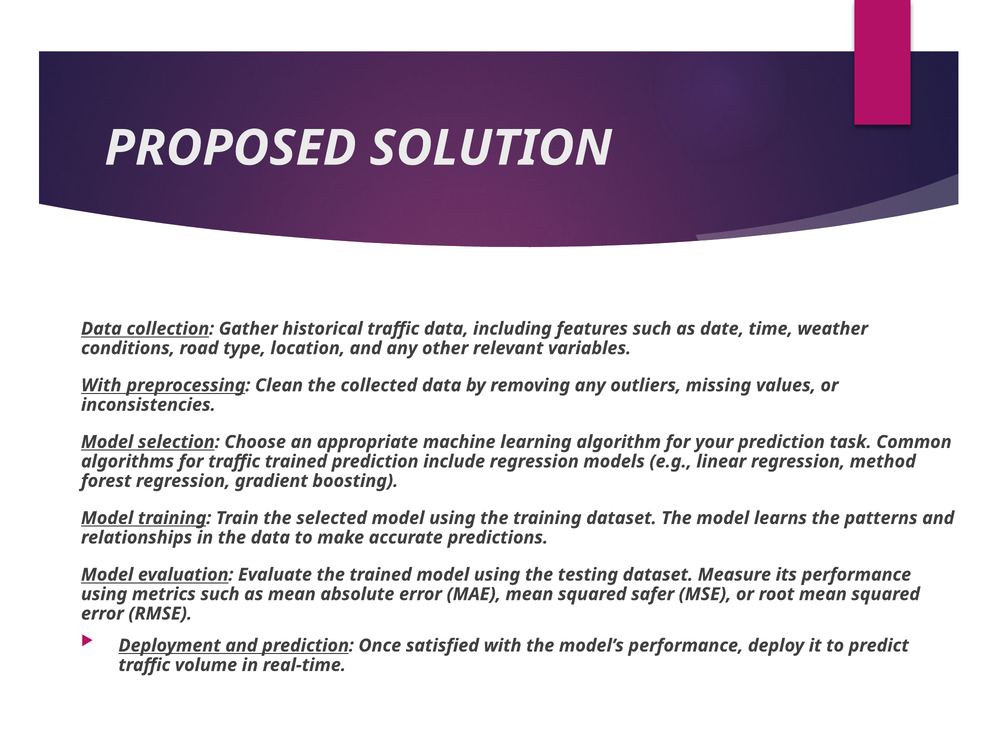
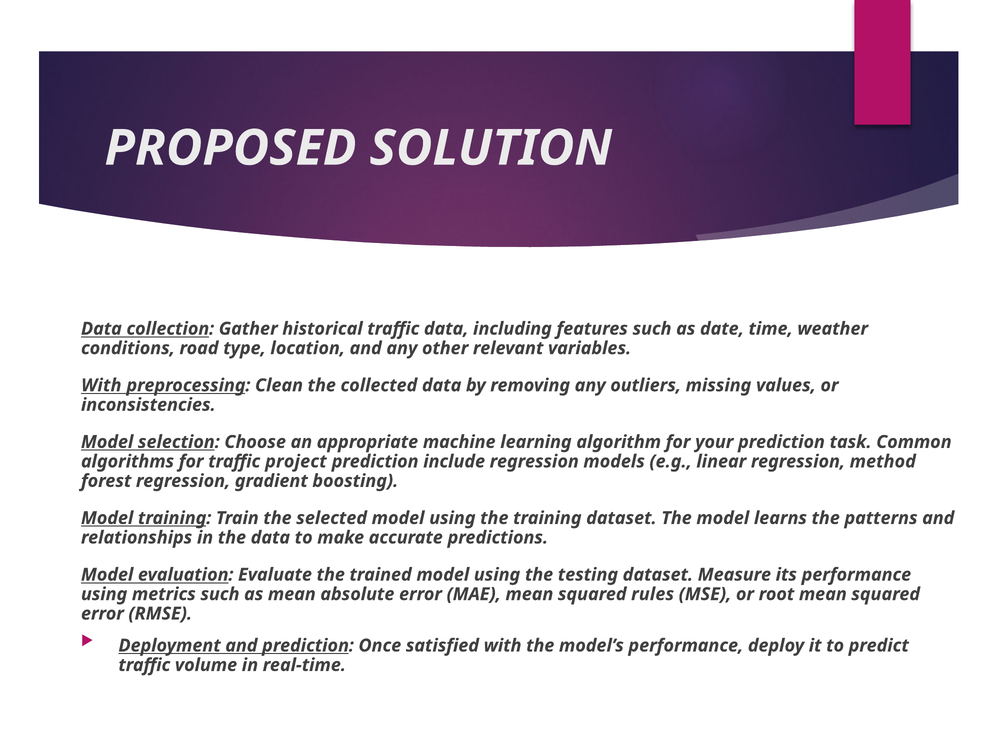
traffic trained: trained -> project (296, 462)
safer: safer -> rules (653, 595)
